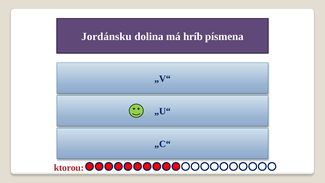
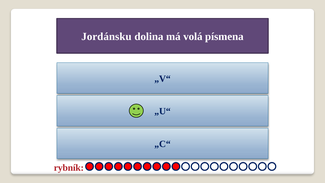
hríb: hríb -> volá (193, 36)
ktorou: ktorou -> rybník (69, 168)
